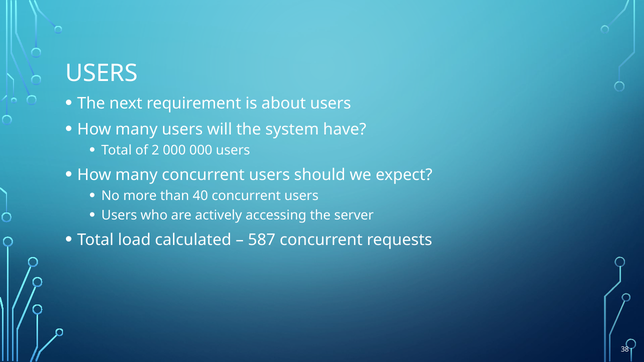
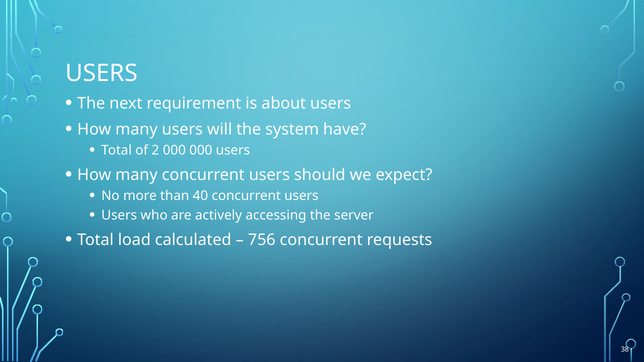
587: 587 -> 756 (262, 240)
